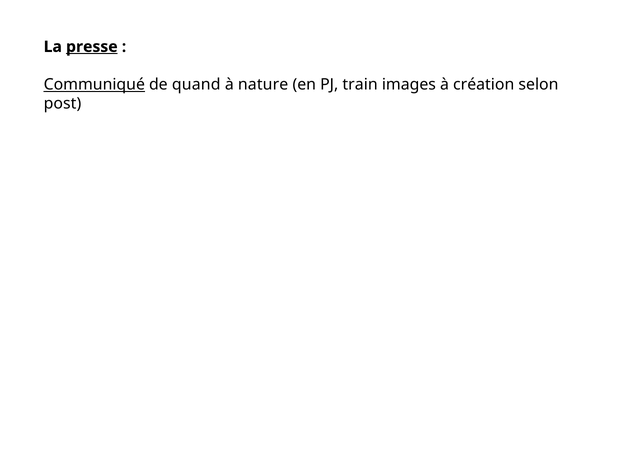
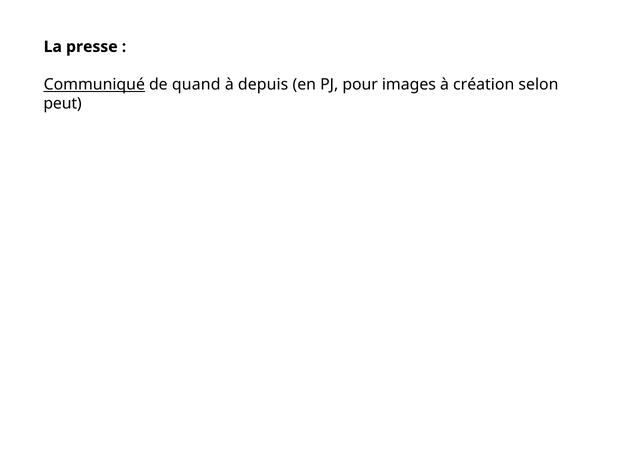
presse underline: present -> none (92, 47)
nature: nature -> depuis (263, 85)
train: train -> pour (360, 85)
post: post -> peut (63, 104)
